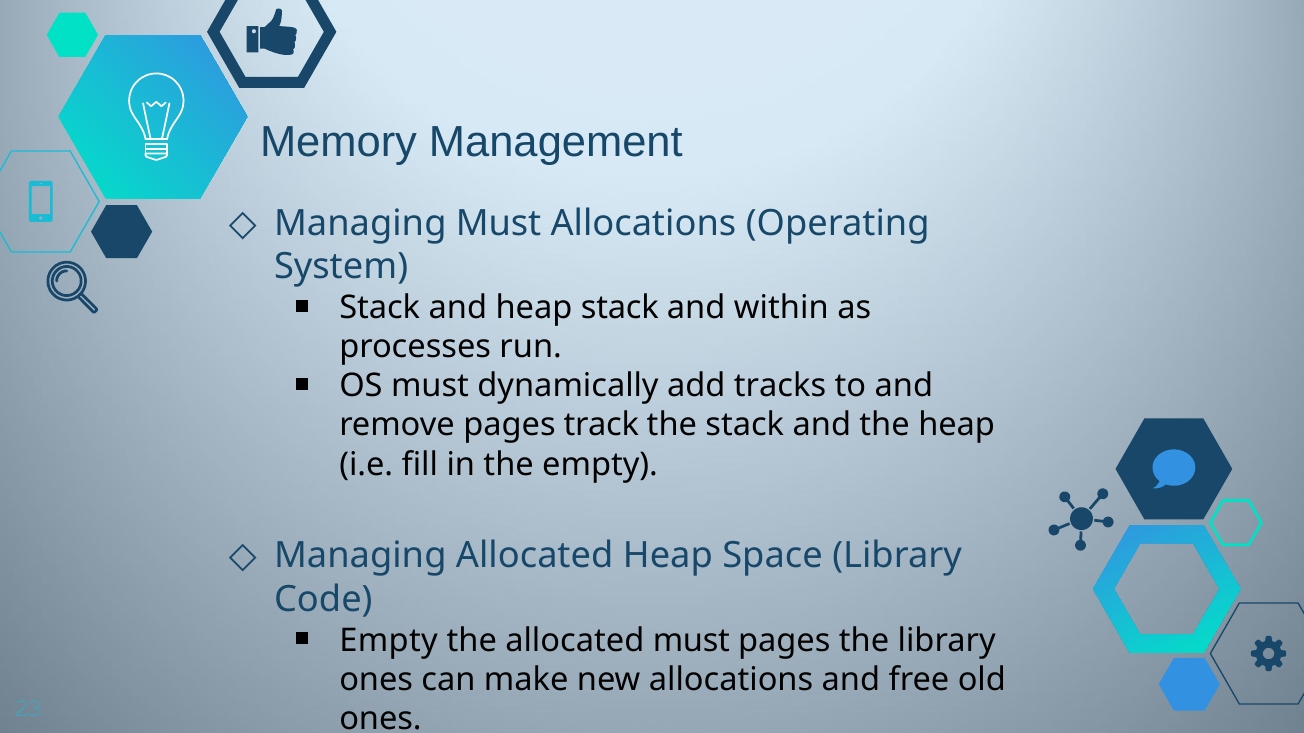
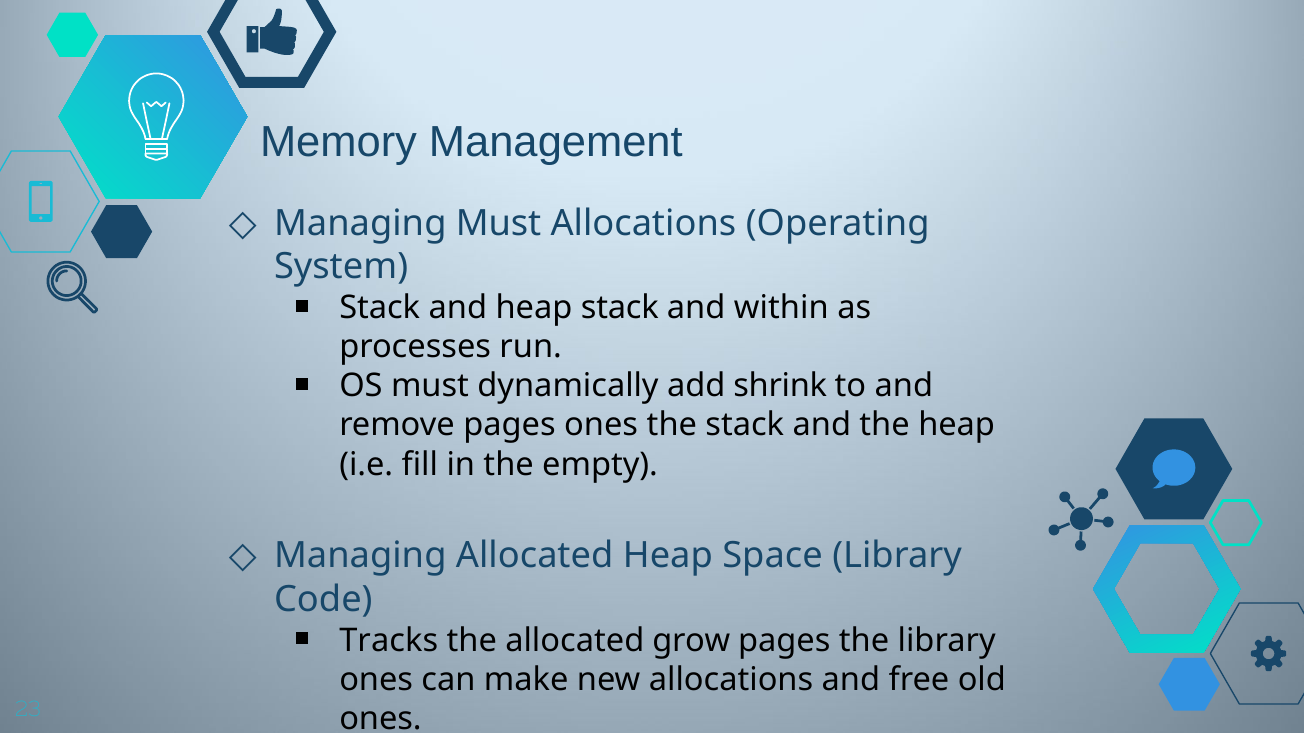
add tracks: tracks -> shrink (780, 386)
pages track: track -> ones (601, 426)
Empty: Empty -> Tracks (389, 641)
allocated must: must -> grow (691, 641)
